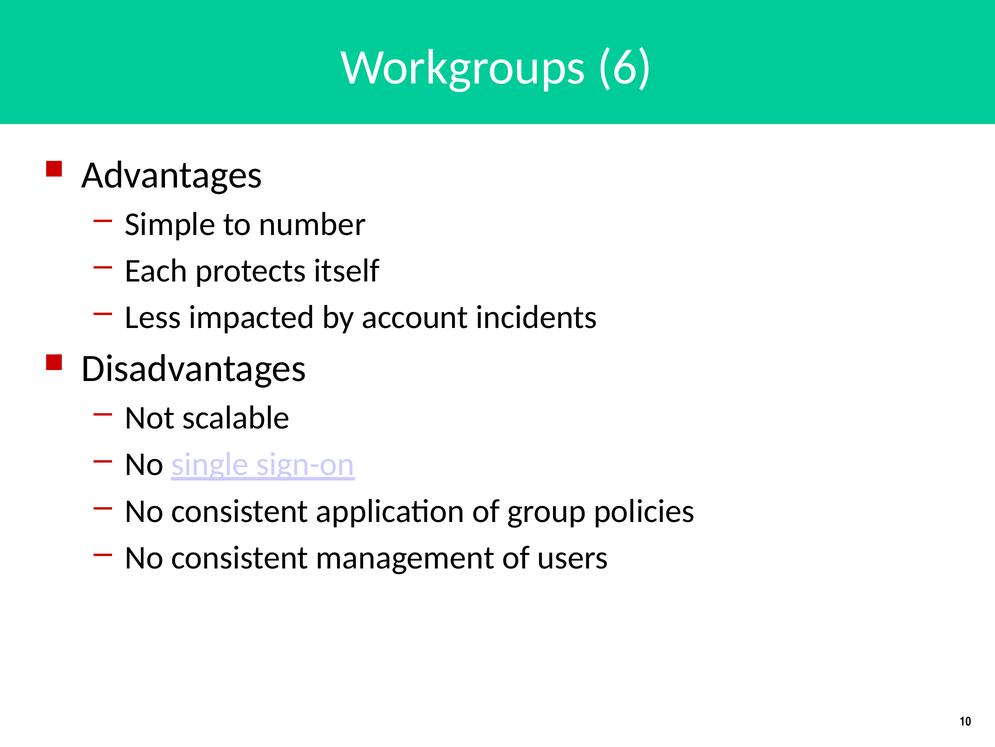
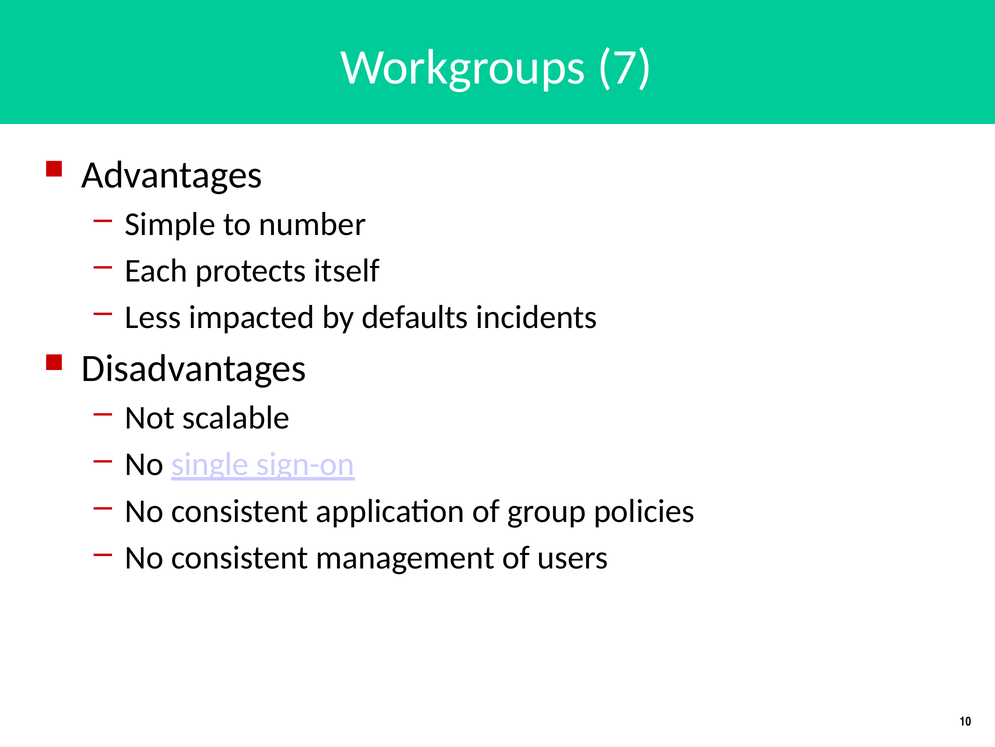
6: 6 -> 7 (625, 67)
account: account -> defaults (415, 317)
